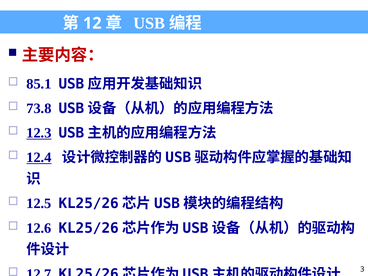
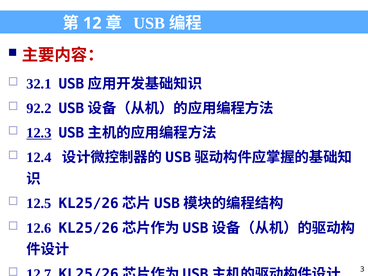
85.1: 85.1 -> 32.1 (39, 84)
73.8: 73.8 -> 92.2 (39, 108)
12.4 underline: present -> none (39, 157)
